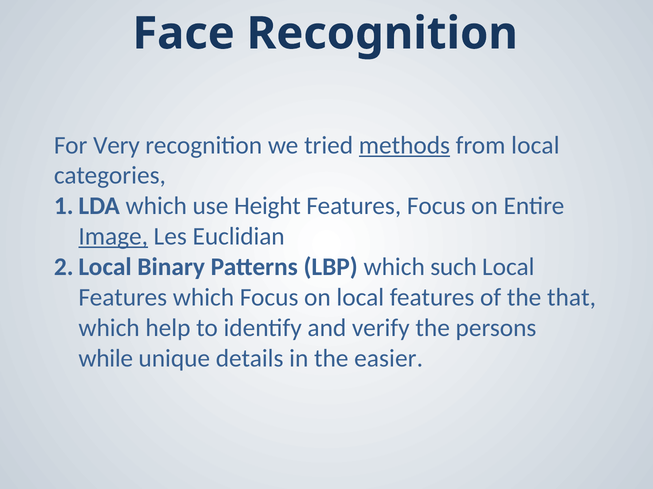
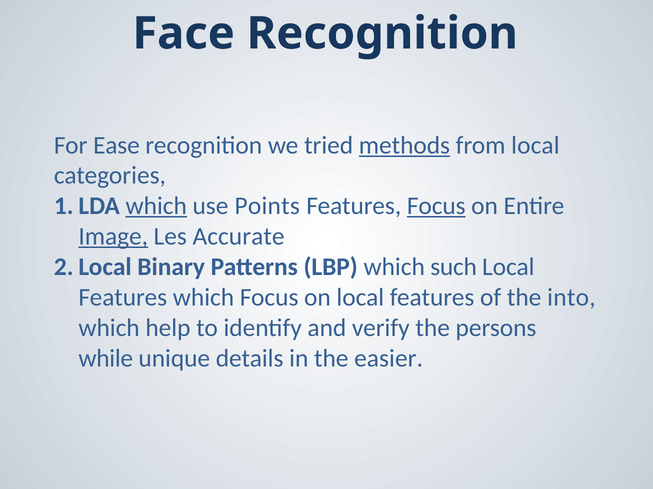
Very: Very -> Ease (116, 145)
which underline: none -> present (156, 206)
Height: Height -> Points (267, 206)
Focus underline: none -> present (436, 206)
Euclidian: Euclidian -> Accurate (239, 237)
that: that -> into (571, 298)
